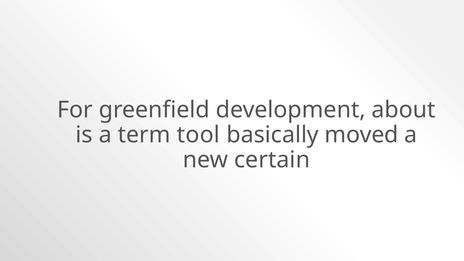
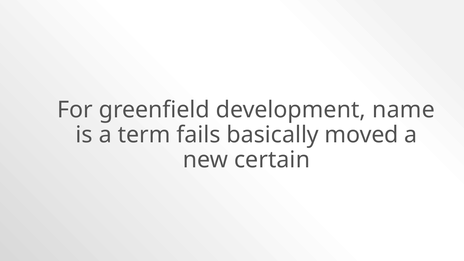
about: about -> name (404, 110)
tool: tool -> fails (199, 135)
